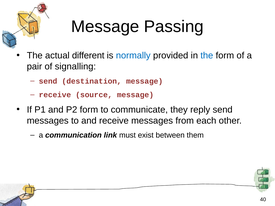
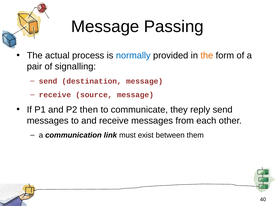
different: different -> process (88, 56)
the colour: blue -> orange (207, 56)
P2 form: form -> then (89, 110)
